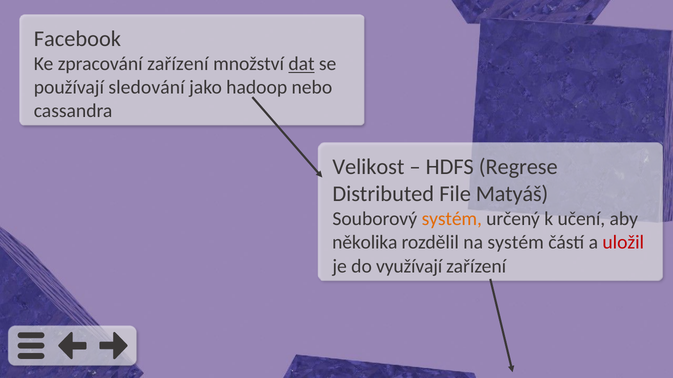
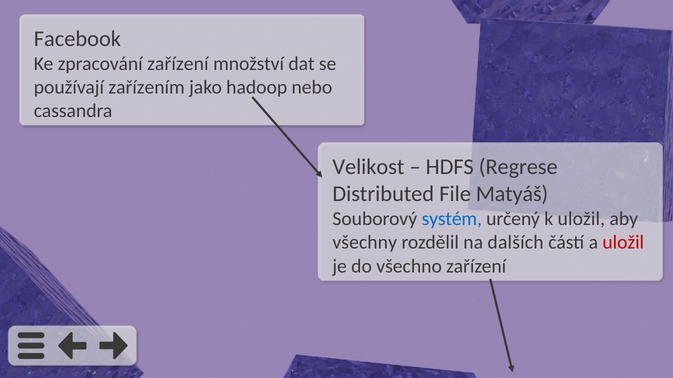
dat underline: present -> none (302, 64)
sledování: sledování -> zařízením (147, 88)
systém colour: orange -> blue (452, 219)
k učení: učení -> uložil (581, 219)
několika: několika -> všechny (365, 243)
na systém: systém -> dalších (516, 243)
využívají: využívají -> všechno (409, 266)
